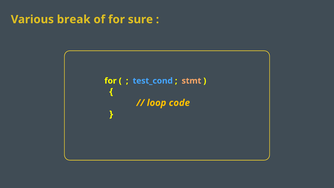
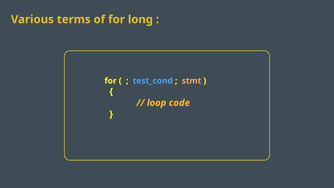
break: break -> terms (74, 19)
sure: sure -> long (140, 19)
